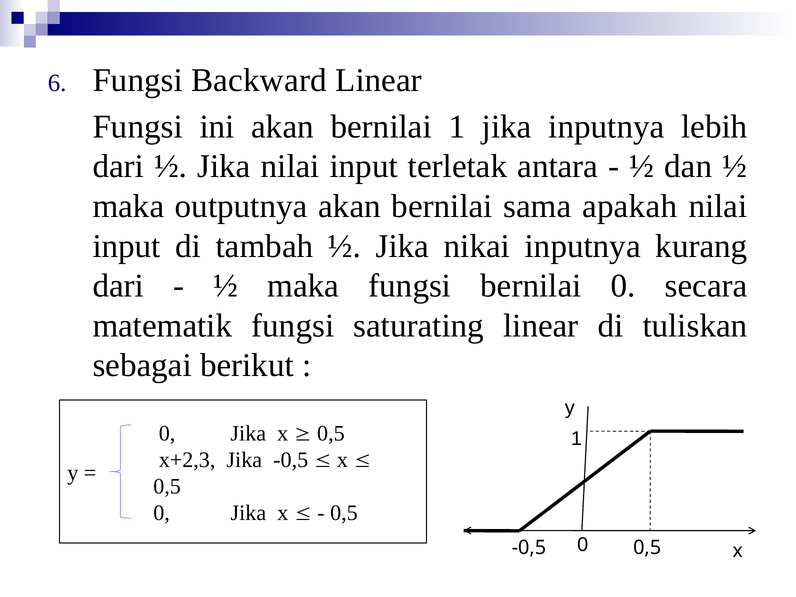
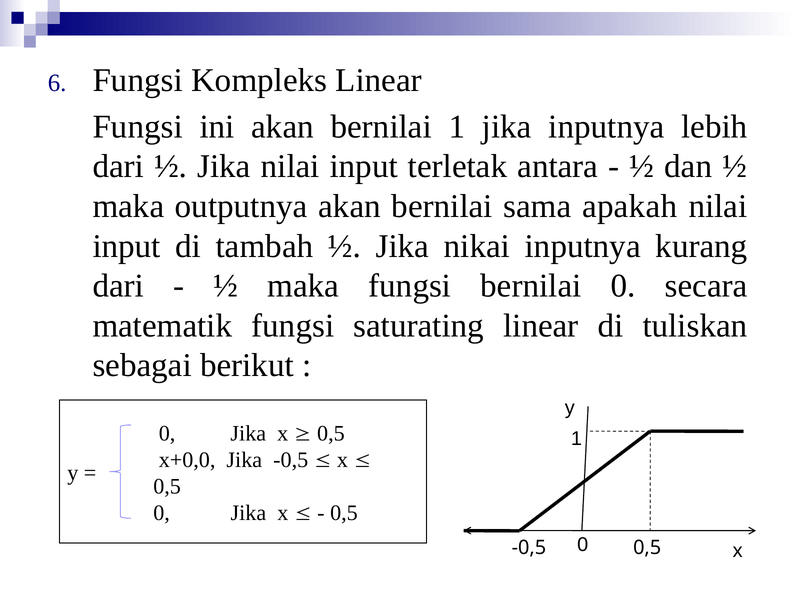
Backward: Backward -> Kompleks (259, 80)
x+2,3: x+2,3 -> x+0,0 (187, 460)
